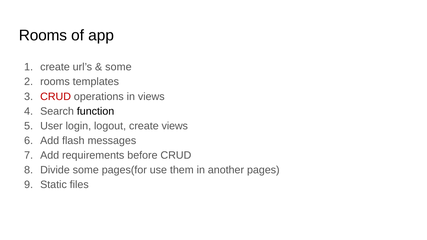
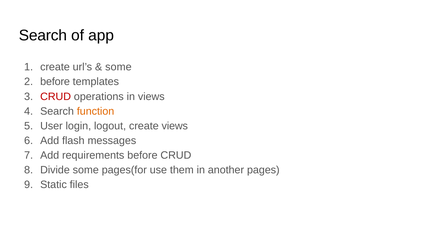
Rooms: Rooms -> Search (43, 35)
rooms: rooms -> before (55, 82)
function colour: black -> orange (96, 111)
